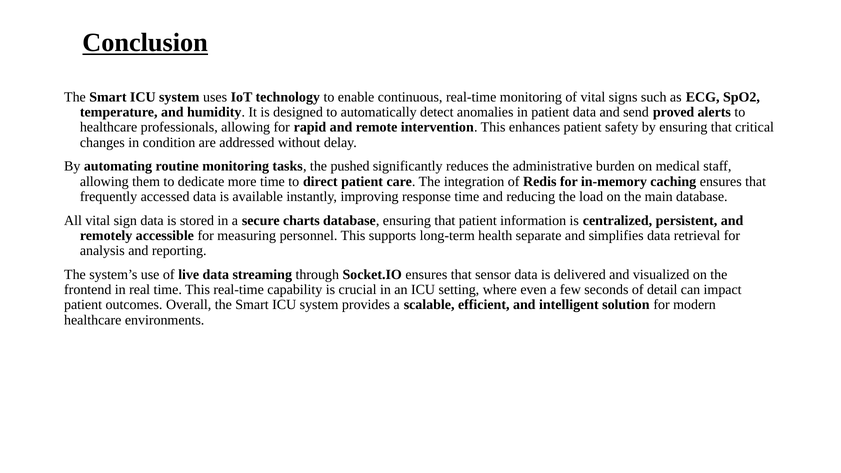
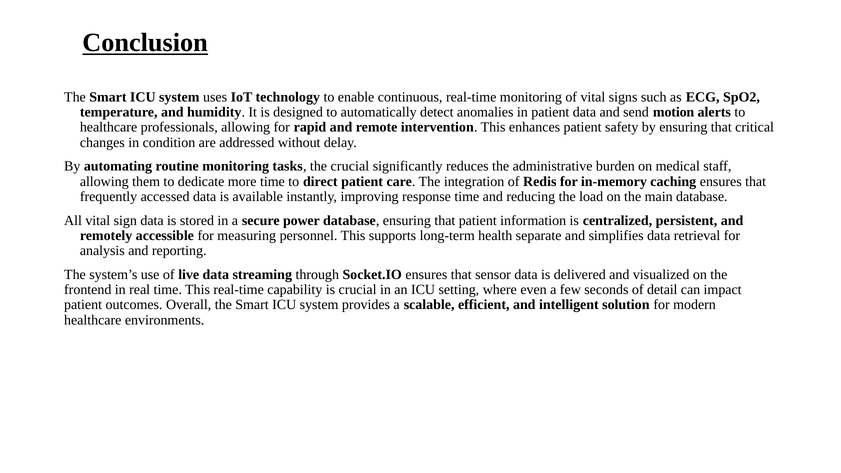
proved: proved -> motion (674, 112)
the pushed: pushed -> crucial (350, 166)
charts: charts -> power (301, 220)
